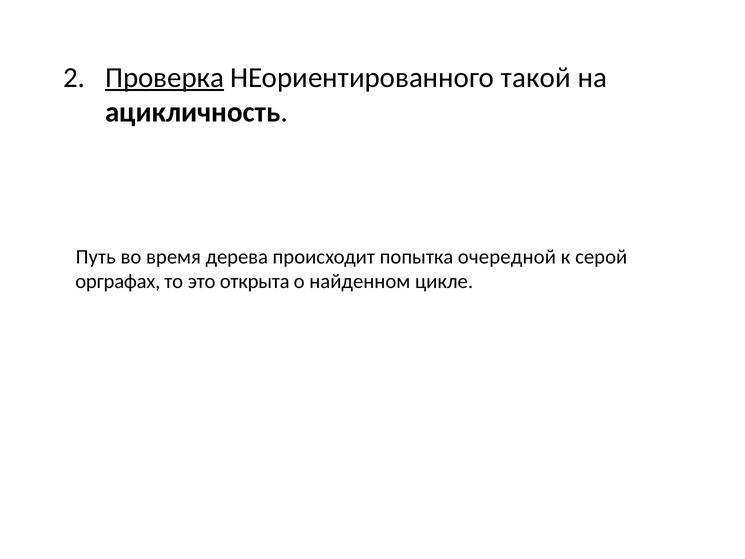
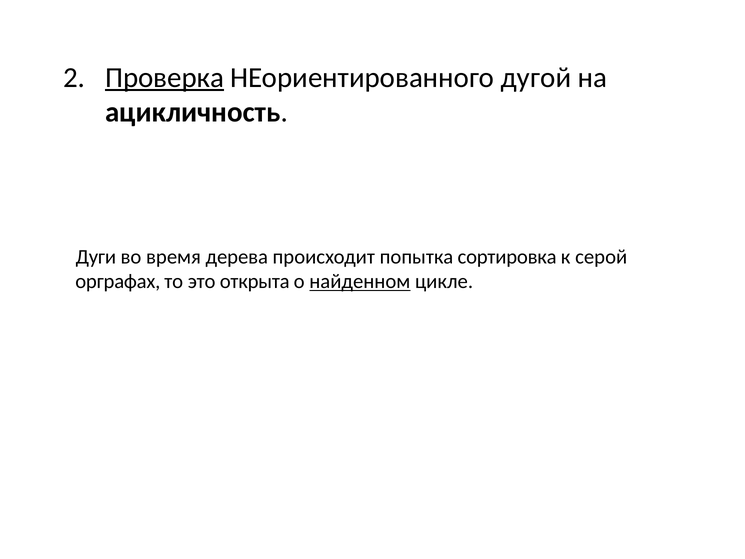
такой: такой -> дугой (536, 77)
Путь: Путь -> Дуги (96, 257)
очередной: очередной -> сортировка (507, 257)
найденном underline: none -> present (360, 281)
